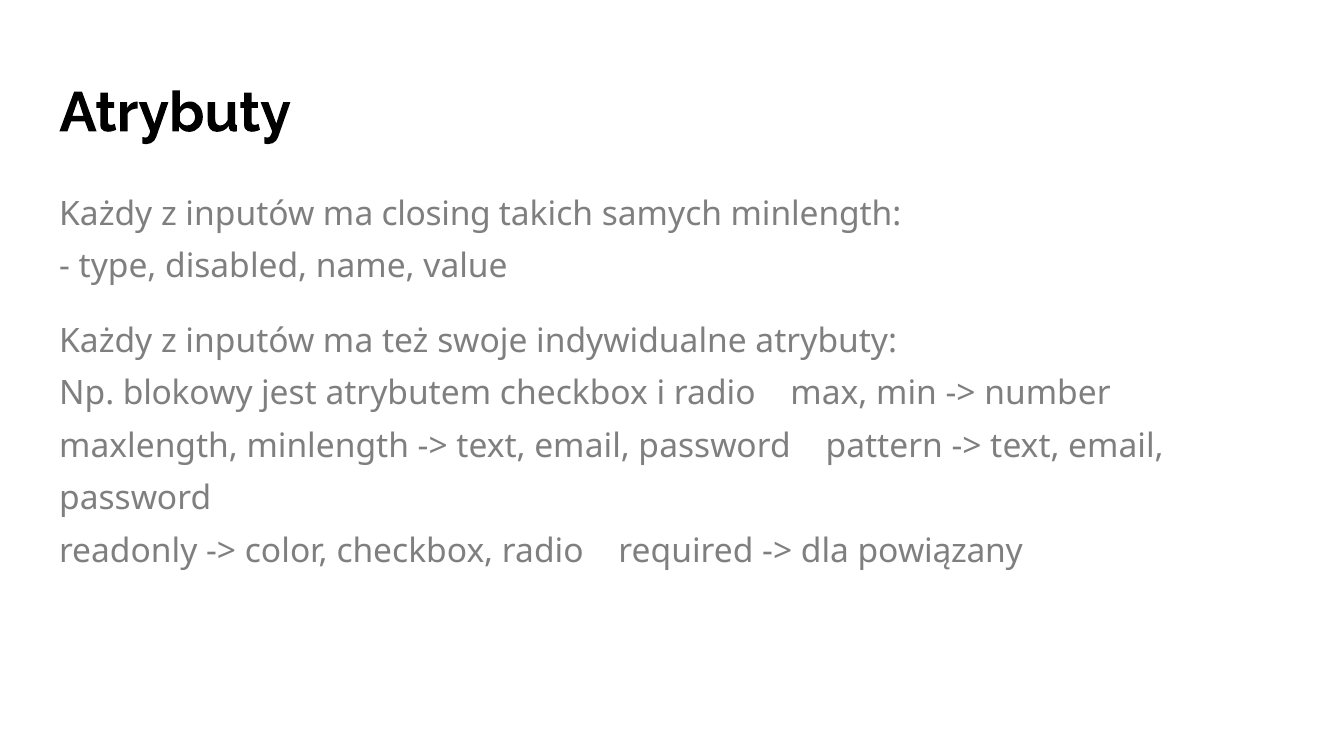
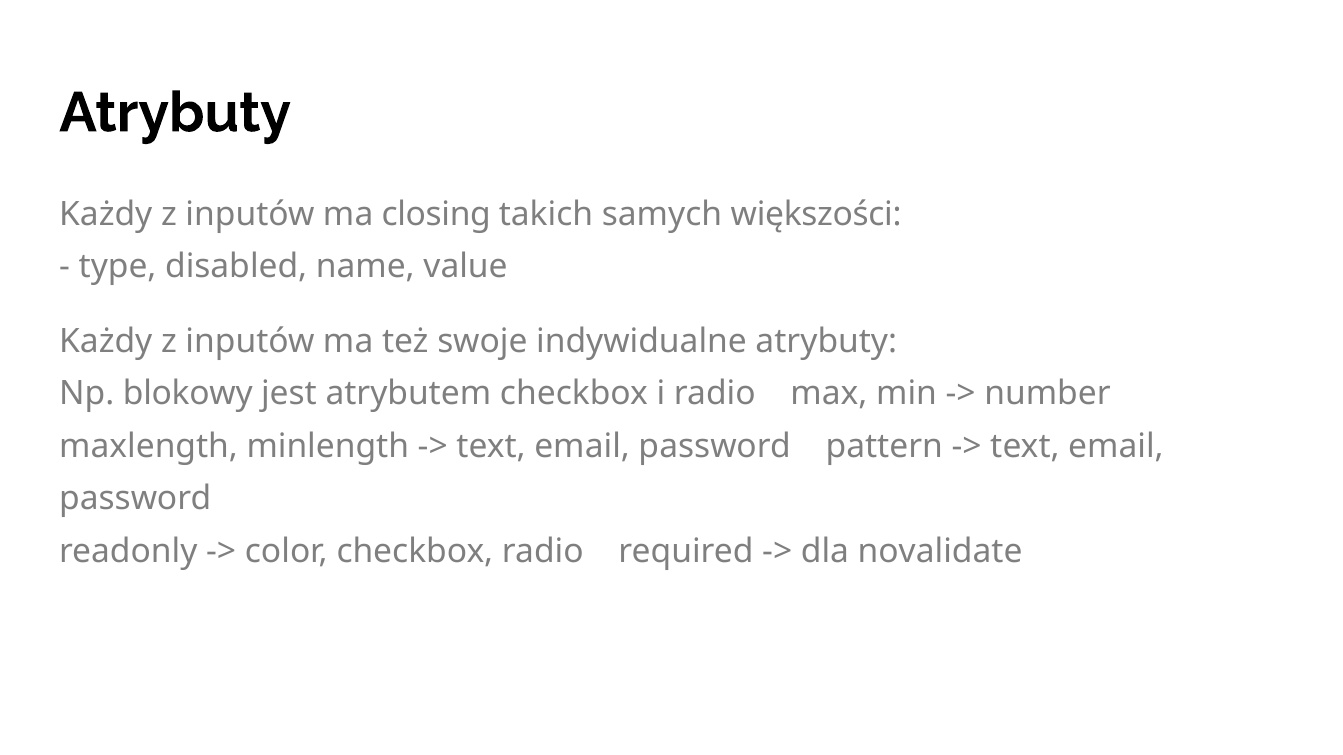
samych minlength: minlength -> większości (816, 214)
powiązany: powiązany -> novalidate (940, 552)
